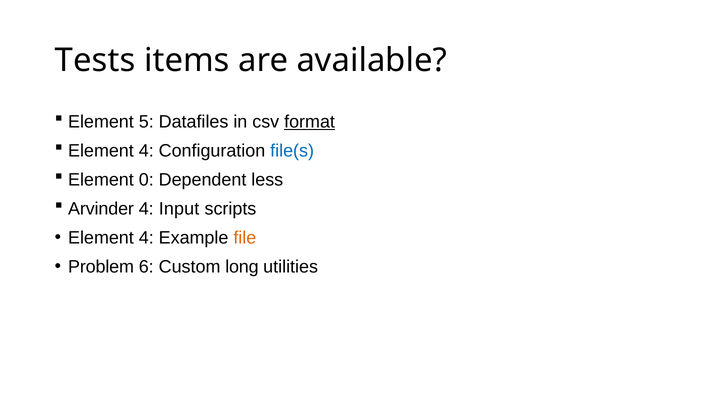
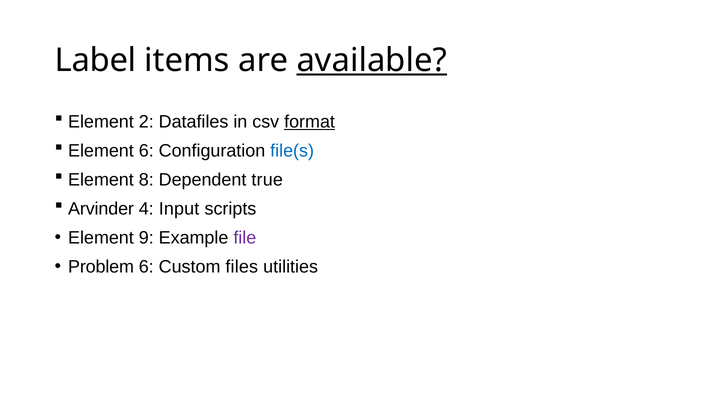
Tests: Tests -> Label (95, 60)
available underline: none -> present (372, 60)
5: 5 -> 2 (146, 122)
4: 4 -> 6 (146, 151)
0: 0 -> 8 (146, 180)
less: less -> true (267, 180)
4: 4 -> 9 (146, 238)
file colour: orange -> purple (245, 238)
long: long -> files (242, 267)
